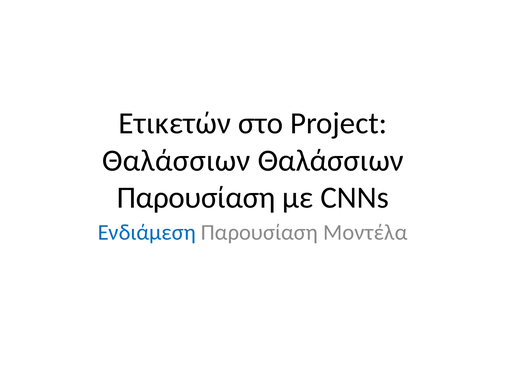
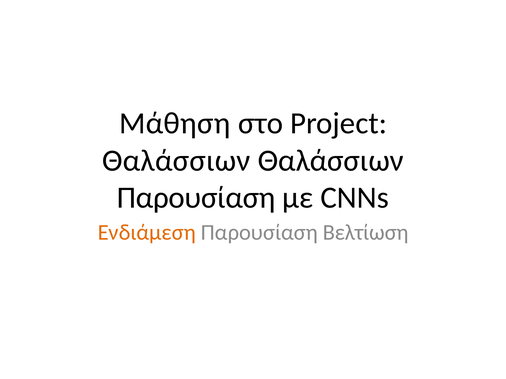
Ετικετών: Ετικετών -> Μάθηση (175, 124)
Ενδιάμεση colour: blue -> orange (147, 233)
Μοντέλα: Μοντέλα -> Βελτίωση (366, 233)
